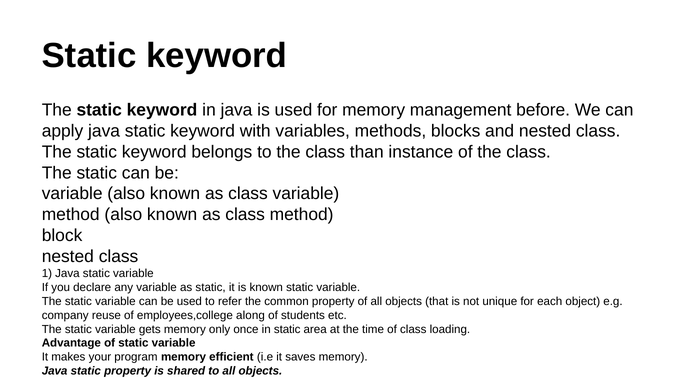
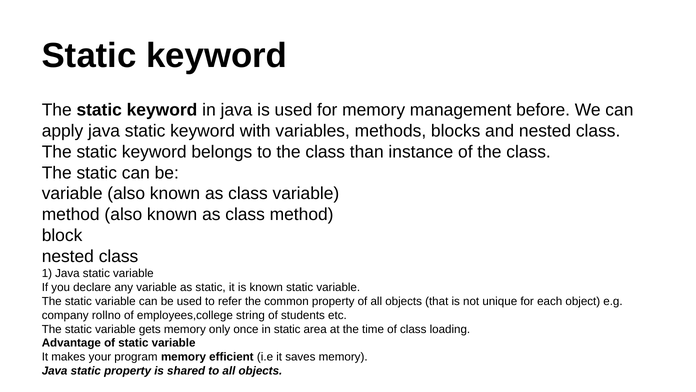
reuse: reuse -> rollno (106, 315)
along: along -> string (250, 315)
